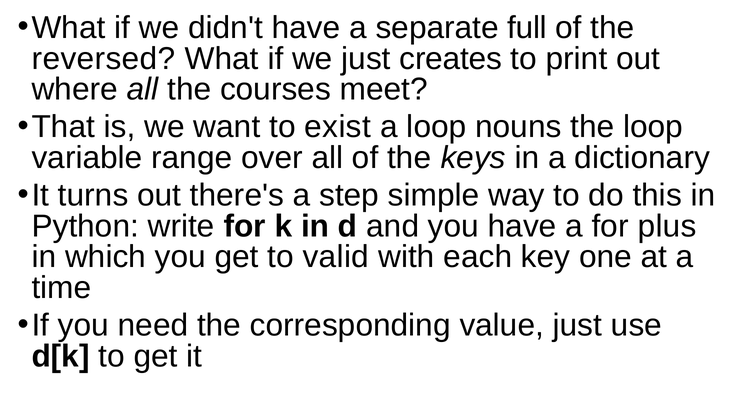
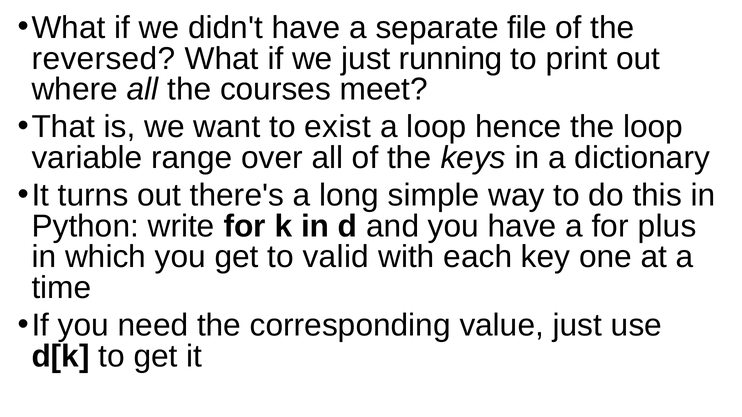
full: full -> file (527, 28)
creates: creates -> running (451, 59)
nouns: nouns -> hence (518, 127)
step: step -> long (349, 196)
